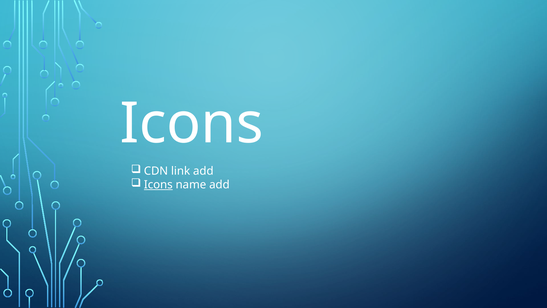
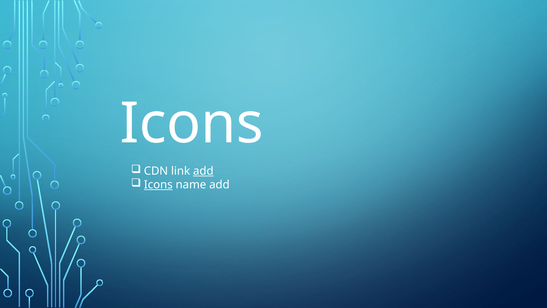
add underline: none -> present (203, 171)
